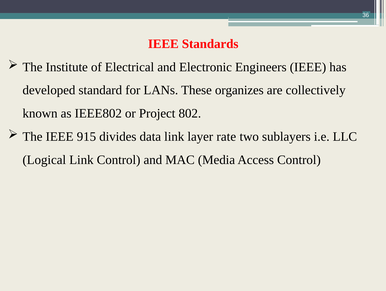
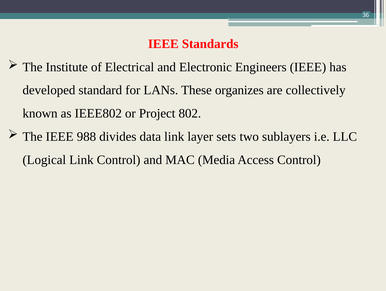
915: 915 -> 988 (86, 136)
rate: rate -> sets (226, 136)
